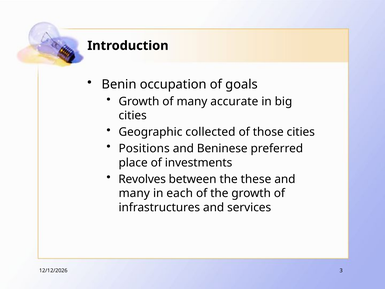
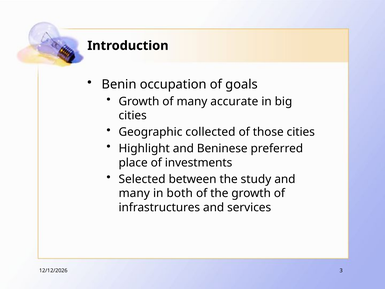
Positions: Positions -> Highlight (144, 148)
Revolves: Revolves -> Selected (142, 179)
these: these -> study (256, 179)
each: each -> both (180, 193)
